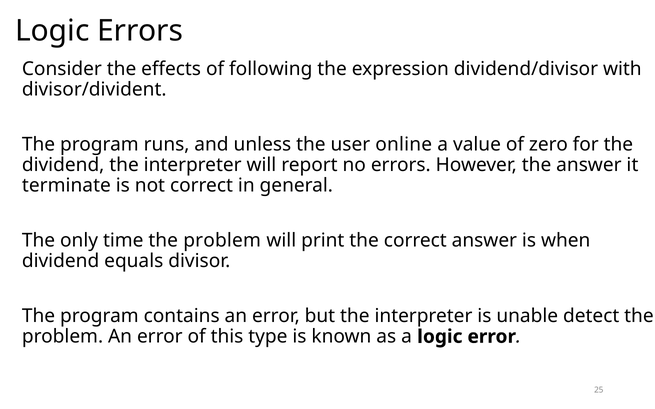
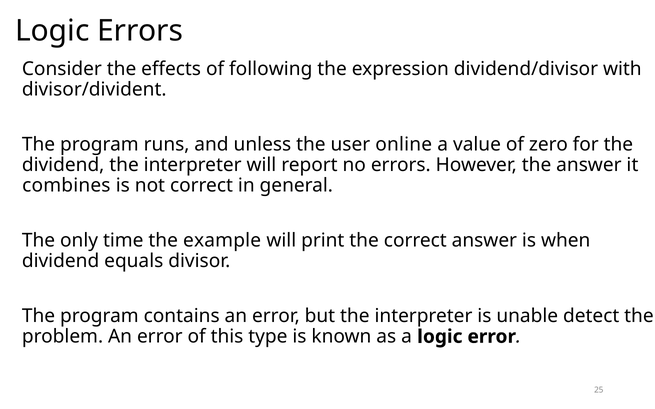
terminate: terminate -> combines (66, 186)
time the problem: problem -> example (222, 241)
